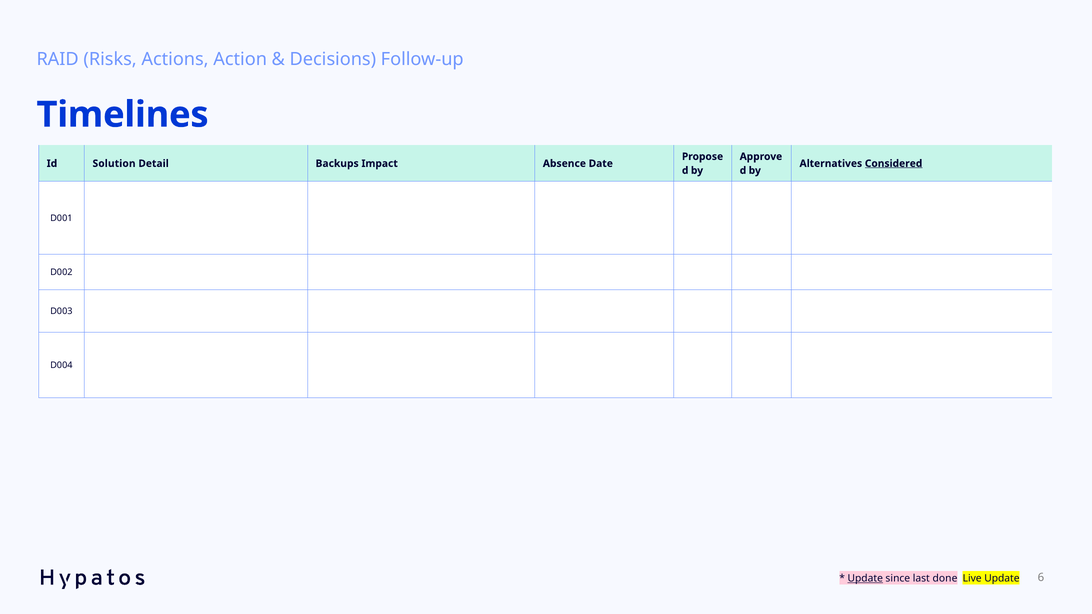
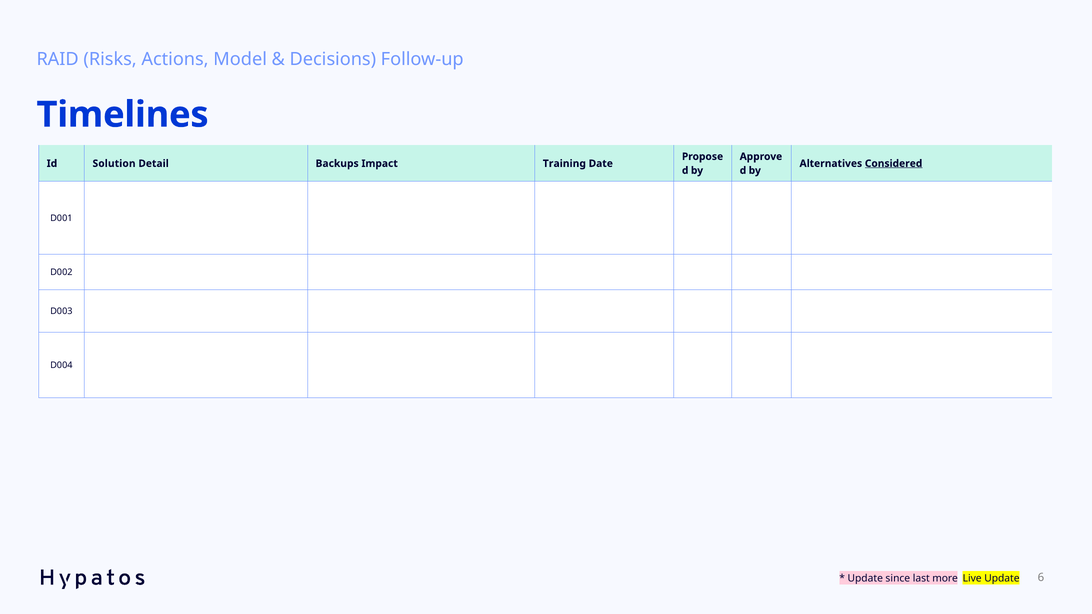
Action: Action -> Model (240, 59)
Absence: Absence -> Training (564, 164)
Update underline: present -> none (865, 579)
done: done -> more (945, 579)
